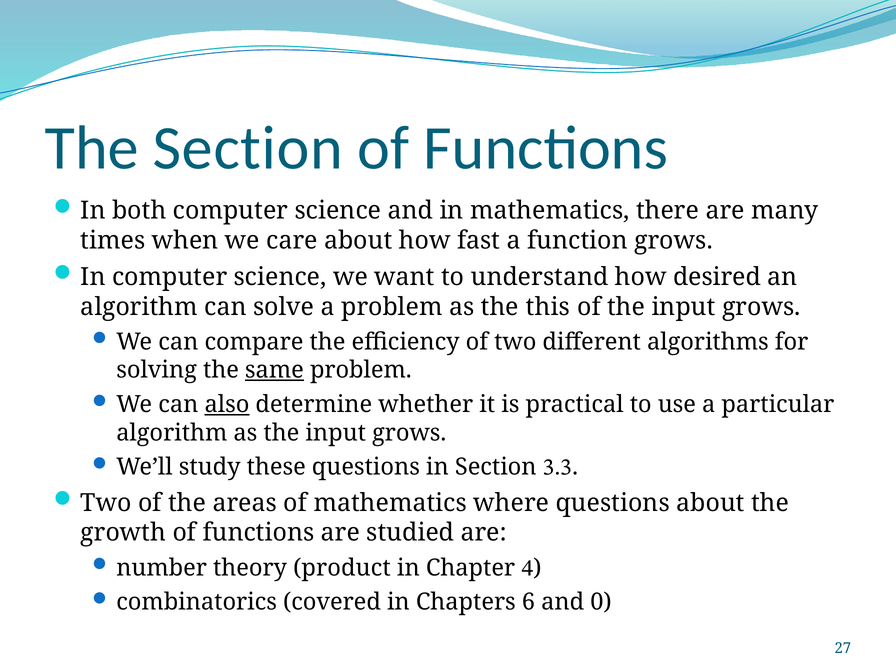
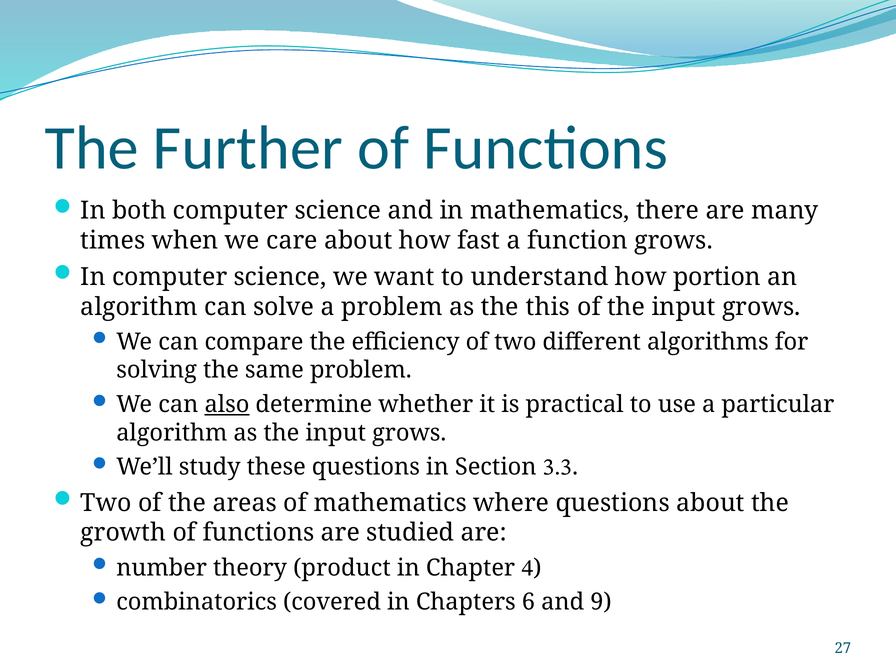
The Section: Section -> Further (248, 148)
desired: desired -> portion (717, 277)
same underline: present -> none (274, 370)
0: 0 -> 9 (601, 602)
